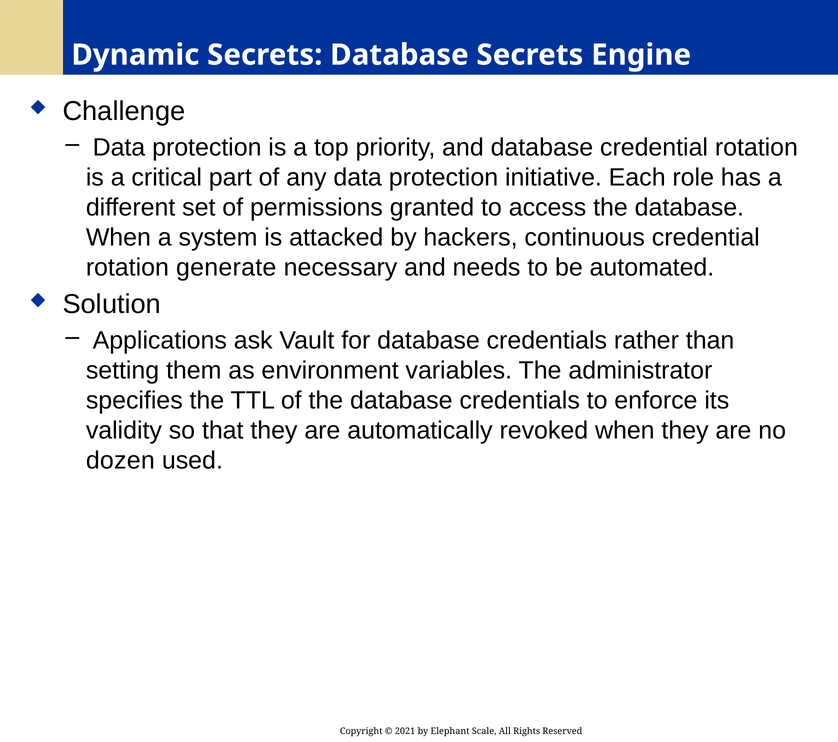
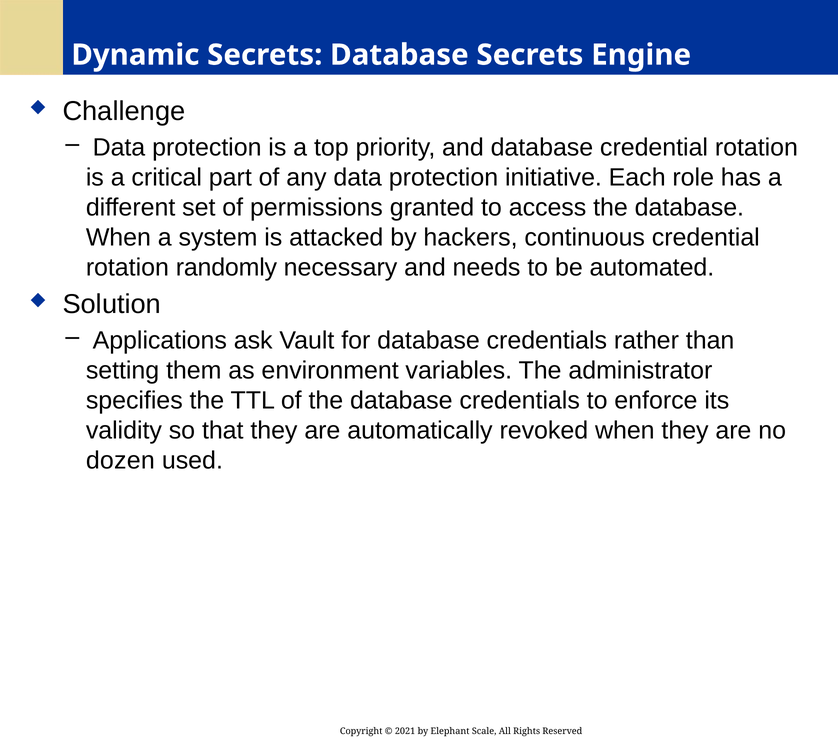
generate: generate -> randomly (226, 267)
